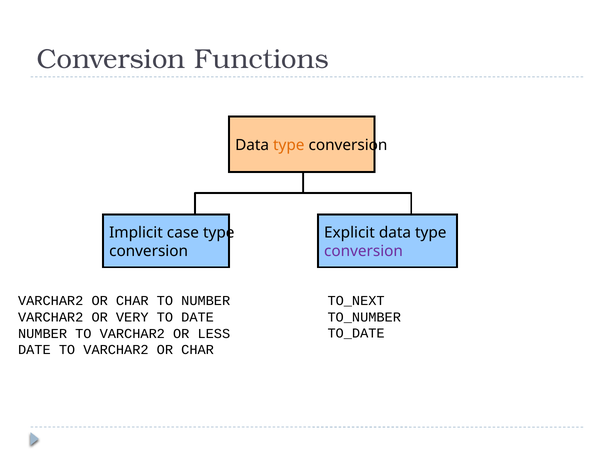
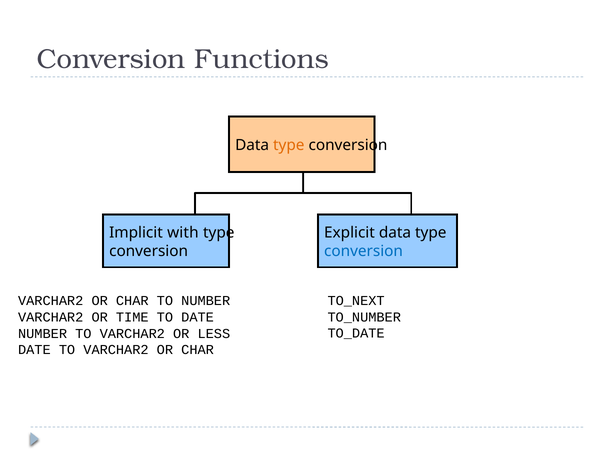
case: case -> with (183, 232)
conversion colour: purple -> blue (364, 251)
VERY: VERY -> TIME (132, 317)
